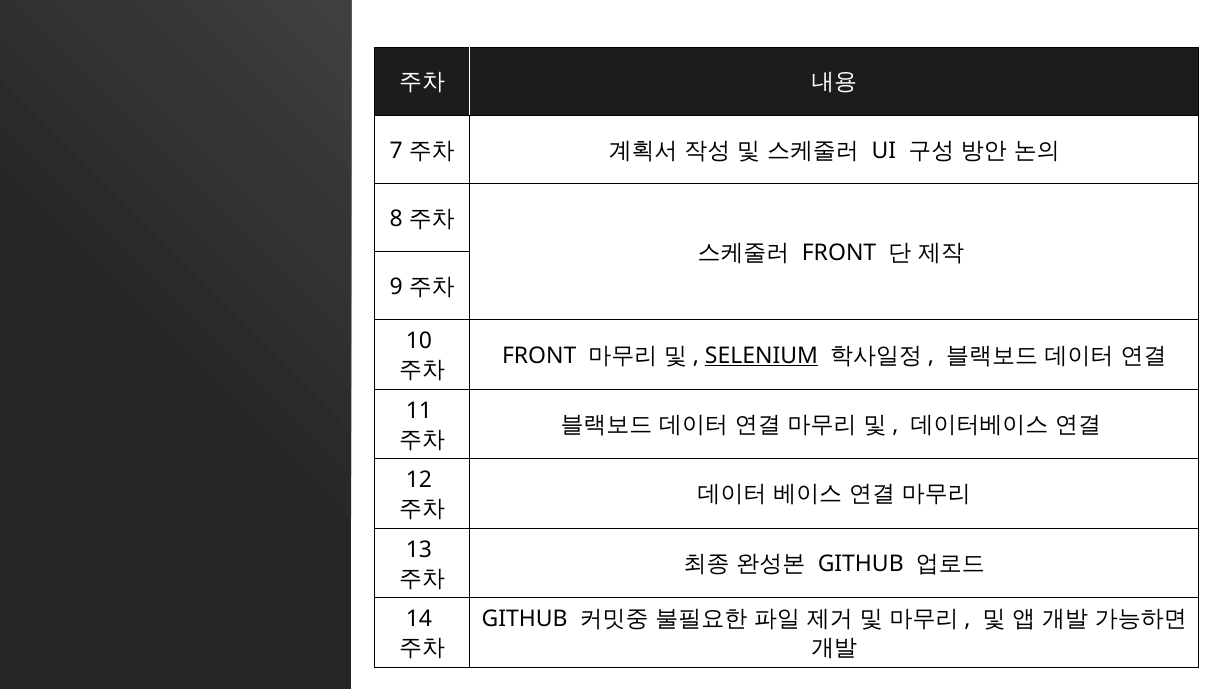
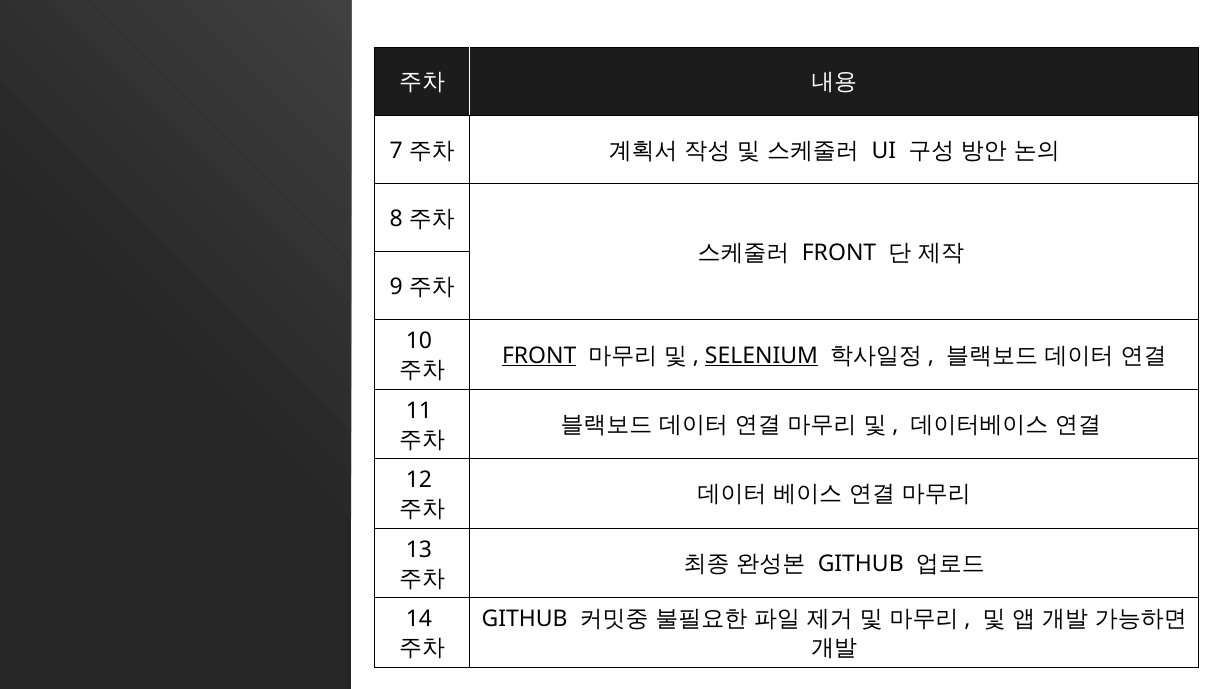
FRONT underline: none -> present (539, 356)
